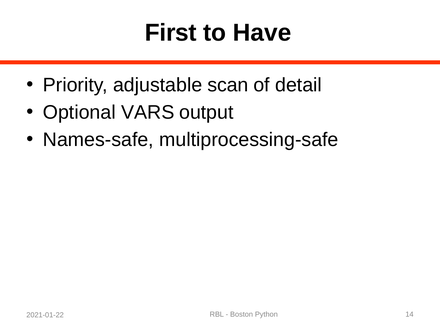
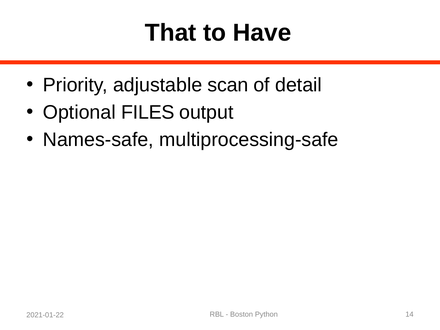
First: First -> That (171, 33)
VARS: VARS -> FILES (148, 112)
